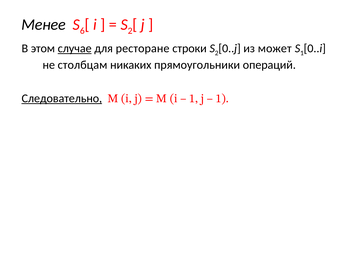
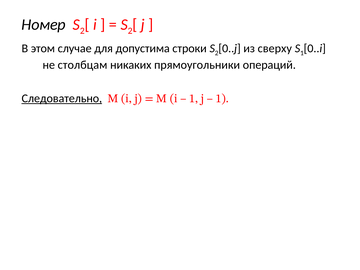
Менее: Менее -> Номер (44, 24)
6: 6 -> 2 (82, 31)
случае underline: present -> none (75, 48)
ресторане: ресторане -> допустима (143, 48)
может: может -> сверху (275, 48)
